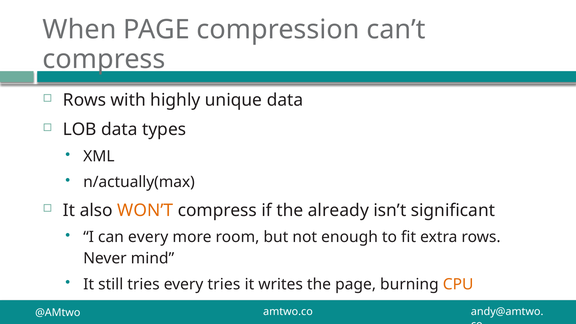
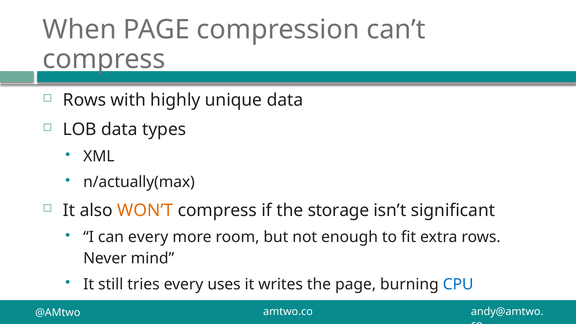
already: already -> storage (338, 210)
every tries: tries -> uses (224, 284)
CPU colour: orange -> blue (458, 284)
